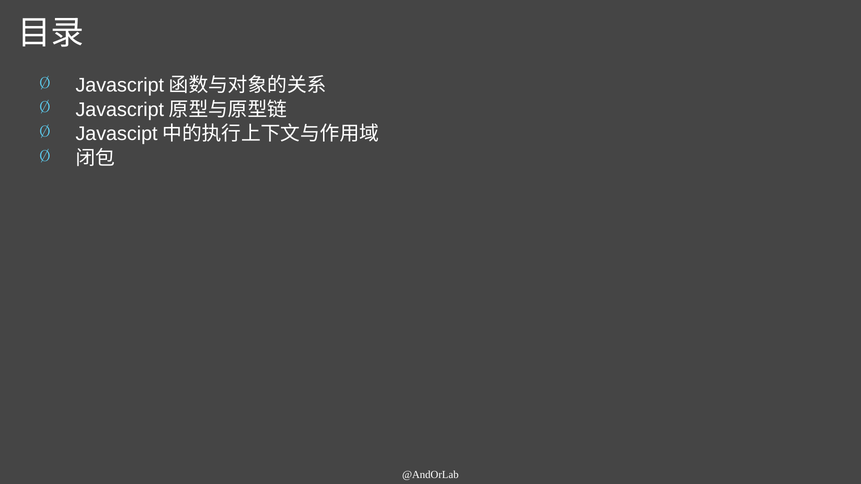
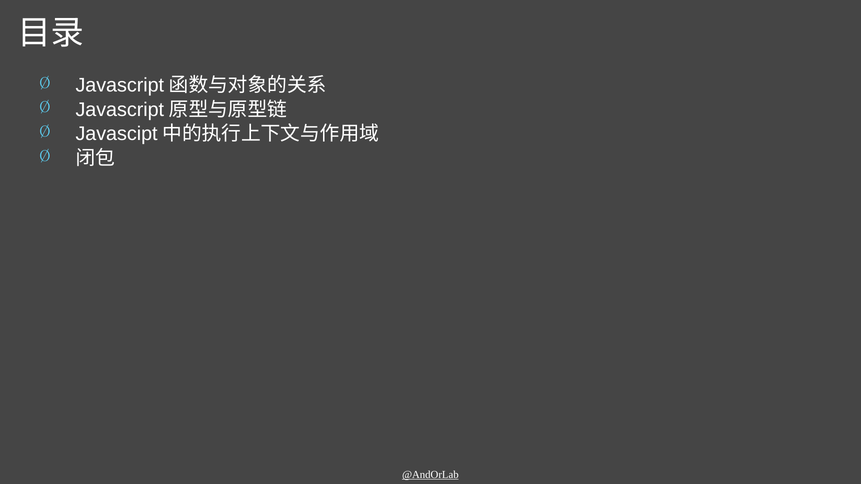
@AndOrLab underline: none -> present (430, 475)
